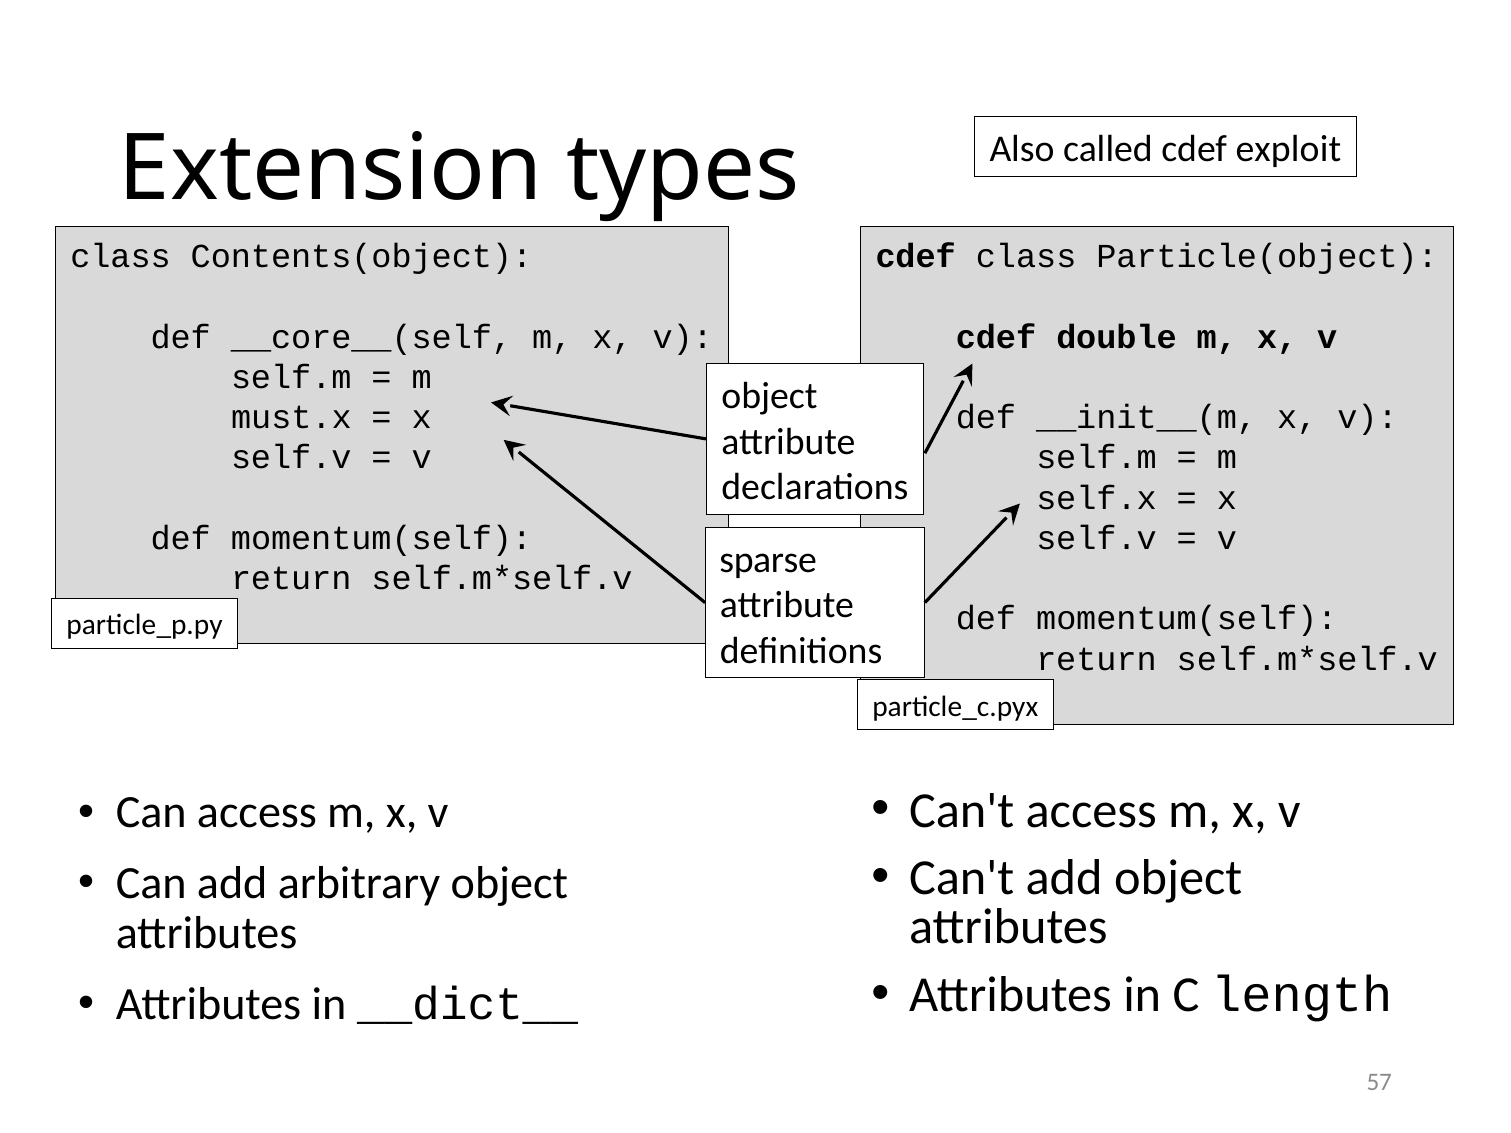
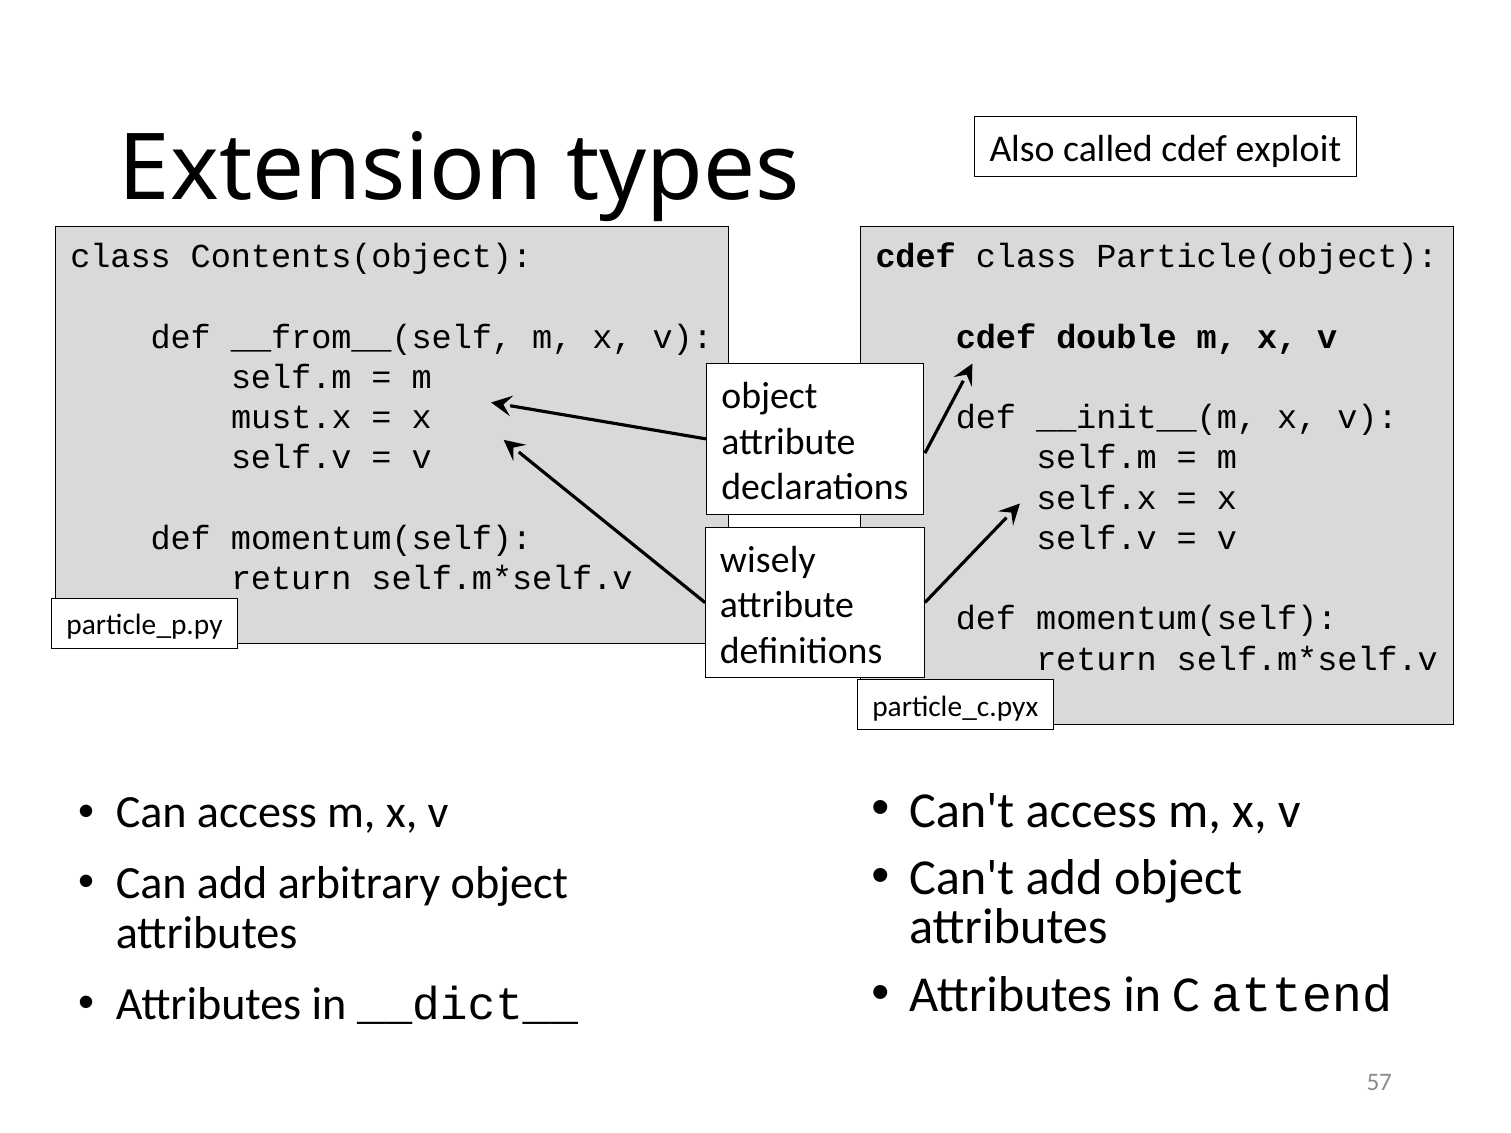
__core__(self: __core__(self -> __from__(self (372, 337)
sparse: sparse -> wisely (768, 560)
length: length -> attend (1302, 995)
